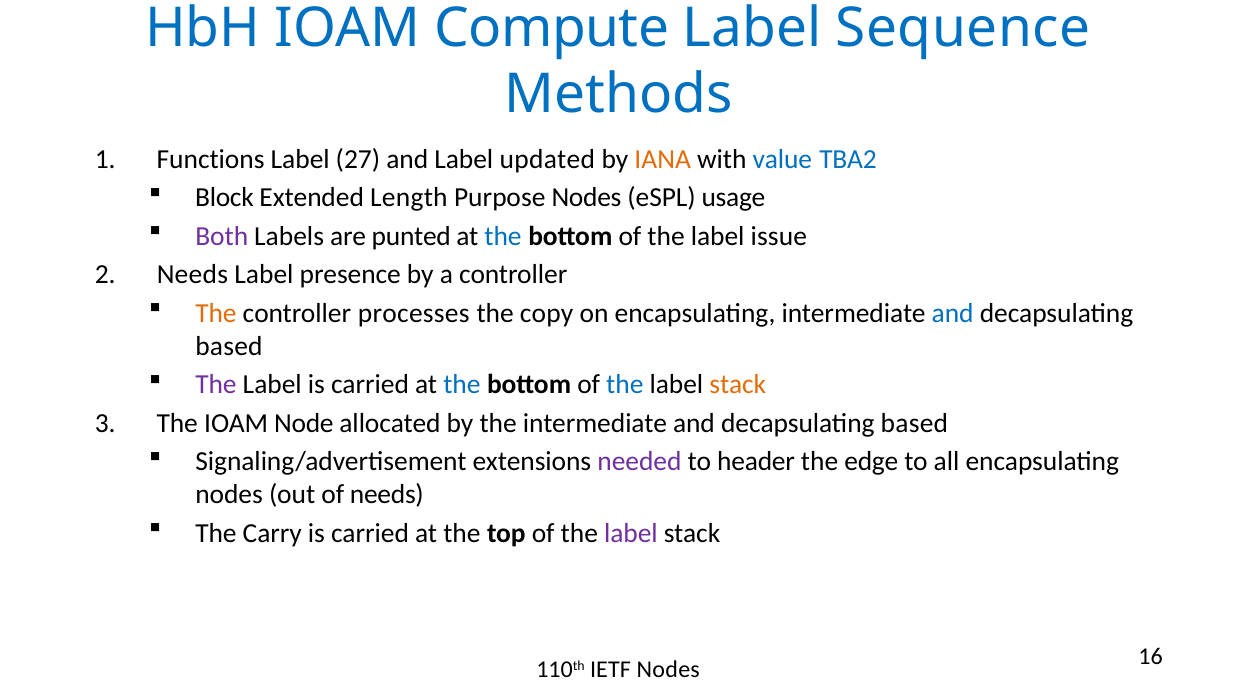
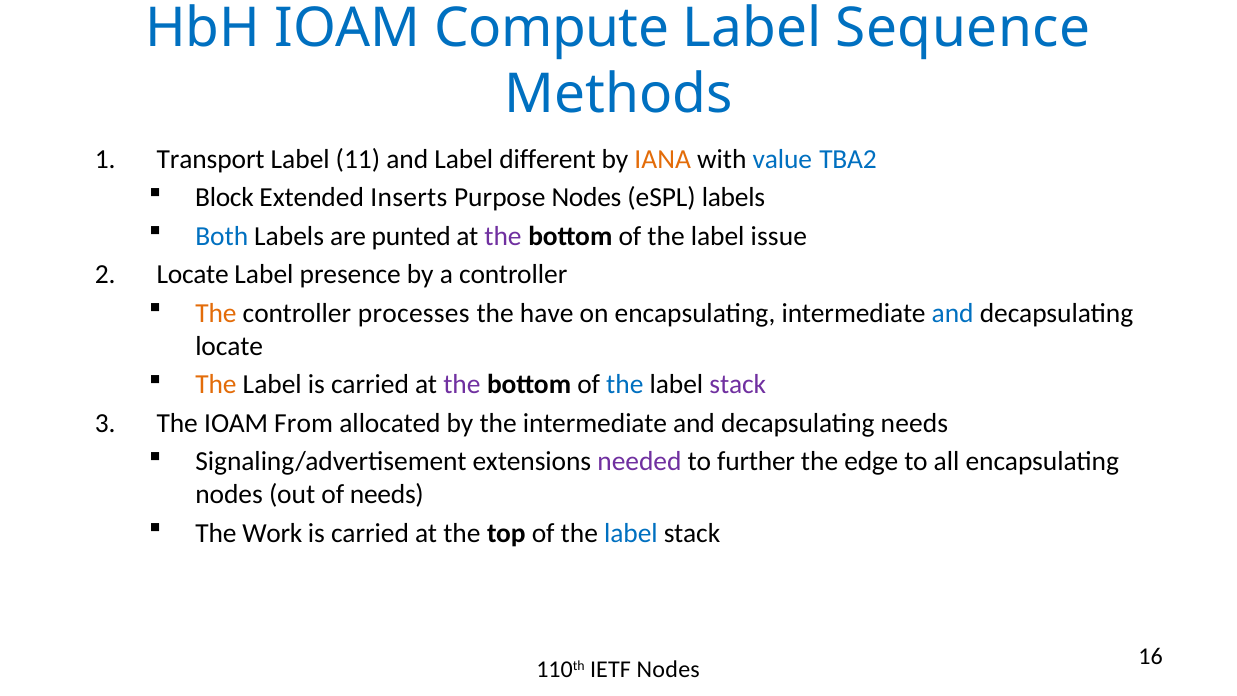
Functions: Functions -> Transport (211, 159)
27: 27 -> 11 (358, 159)
updated: updated -> different (548, 159)
Length: Length -> Inserts (409, 198)
eSPL usage: usage -> labels (733, 198)
Both colour: purple -> blue (222, 236)
the colour: blue -> purple (503, 236)
Needs: Needs -> Locate (193, 275)
copy: copy -> have (547, 313)
based: based -> locate (229, 346)
The colour: purple -> orange (216, 384)
the colour: blue -> purple (462, 384)
stack colour: orange -> purple (738, 384)
Node: Node -> From (304, 423)
based: based -> needs (914, 423)
header: header -> further (756, 461)
Carry: Carry -> Work (272, 533)
label colour: purple -> blue (631, 533)
